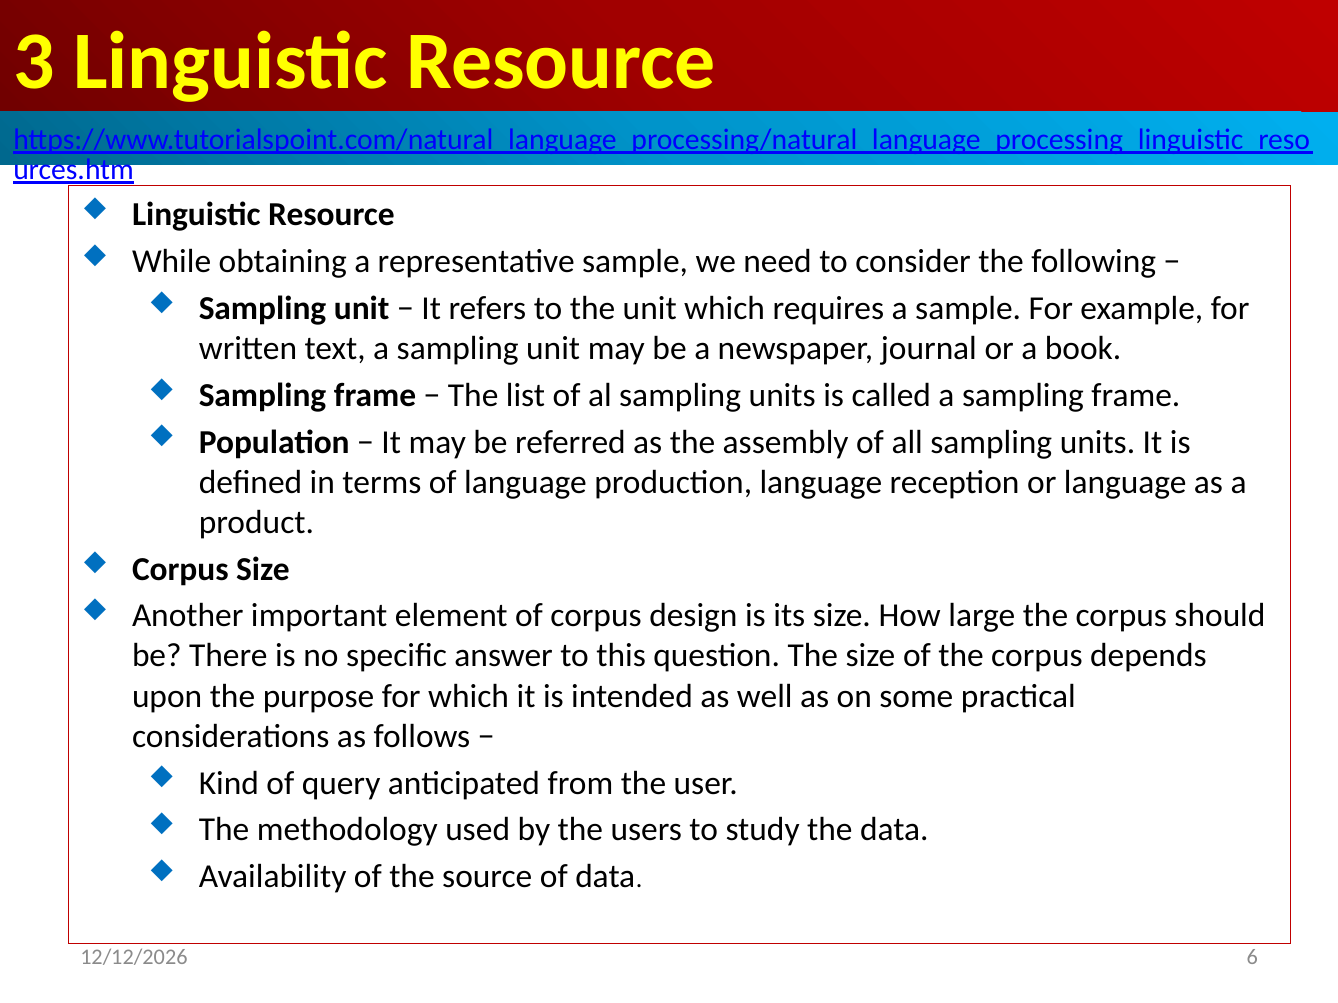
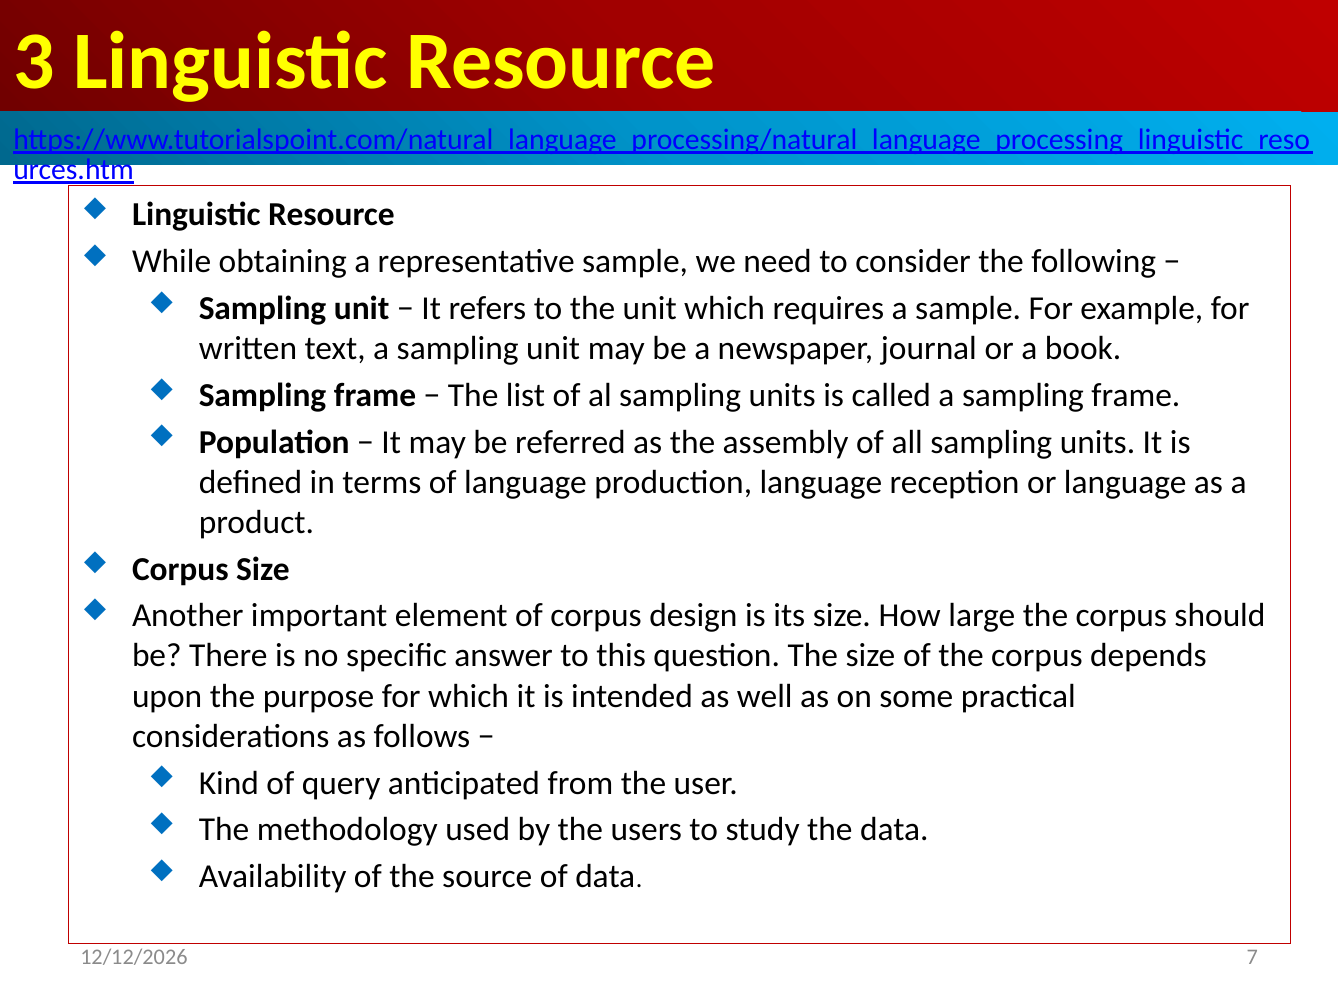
6: 6 -> 7 (1252, 958)
